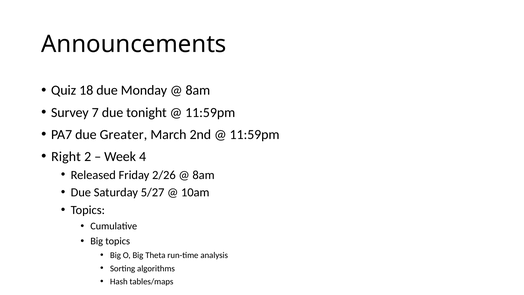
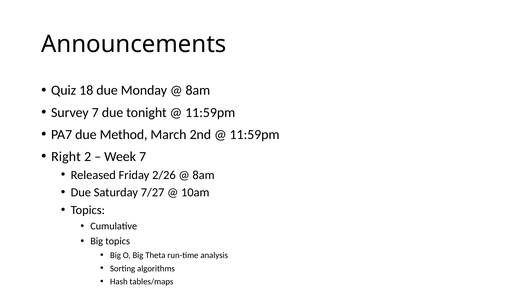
Greater: Greater -> Method (124, 134)
Week 4: 4 -> 7 (143, 156)
5/27: 5/27 -> 7/27 (153, 192)
